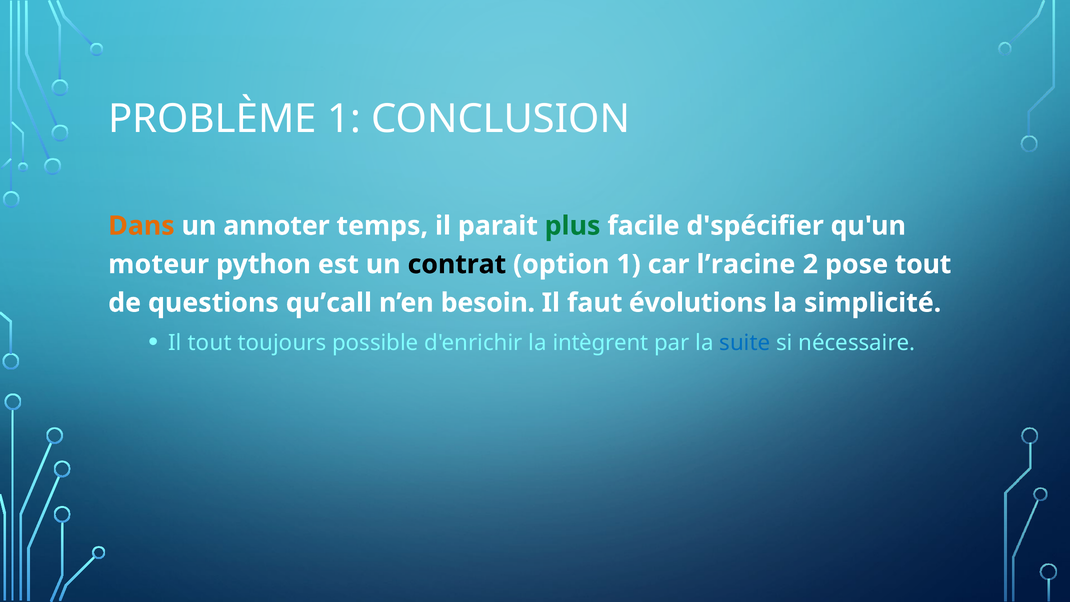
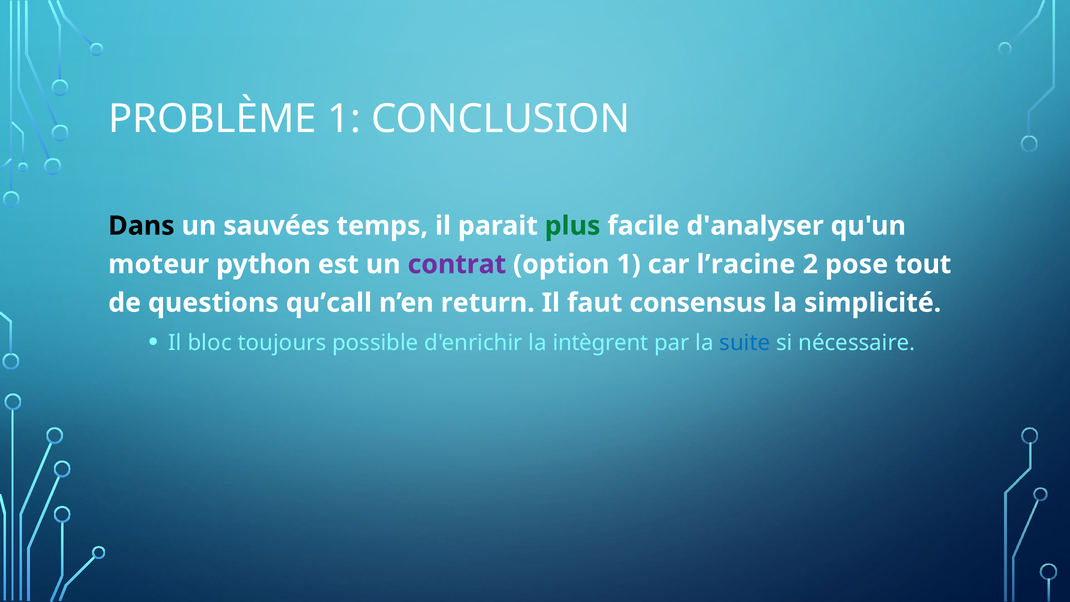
Dans colour: orange -> black (141, 226)
annoter: annoter -> sauvées (277, 226)
d'spécifier: d'spécifier -> d'analyser (755, 226)
contrat colour: black -> purple (457, 264)
besoin: besoin -> return (488, 303)
évolutions: évolutions -> consensus (698, 303)
Il tout: tout -> bloc (210, 343)
